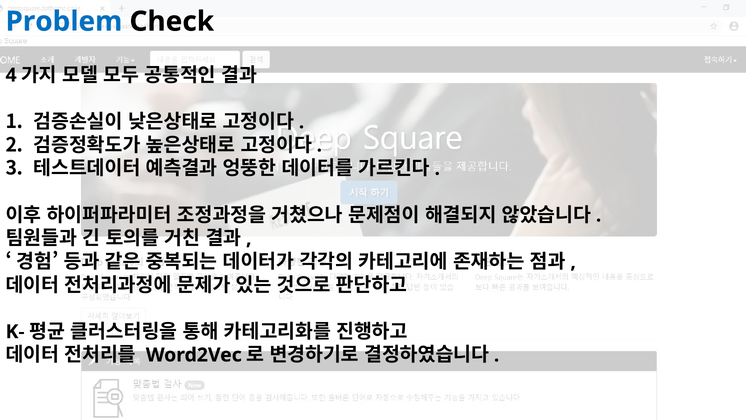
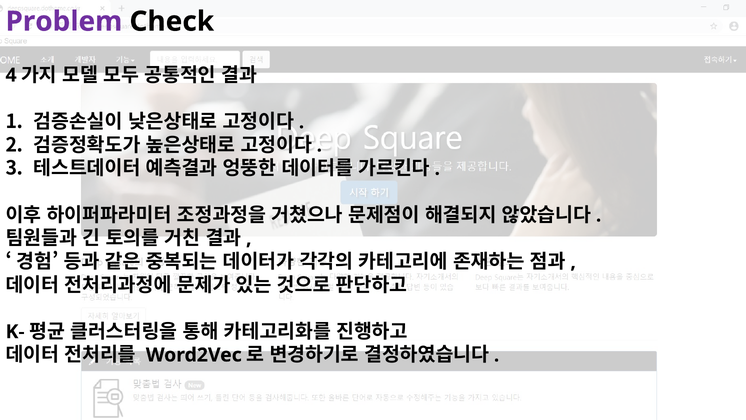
Problem colour: blue -> purple (64, 21)
